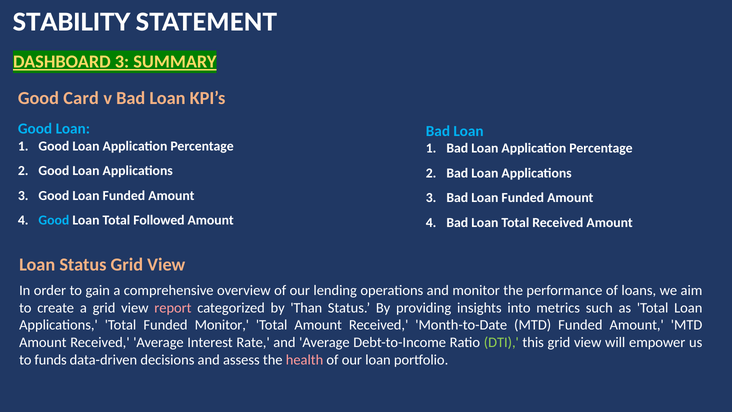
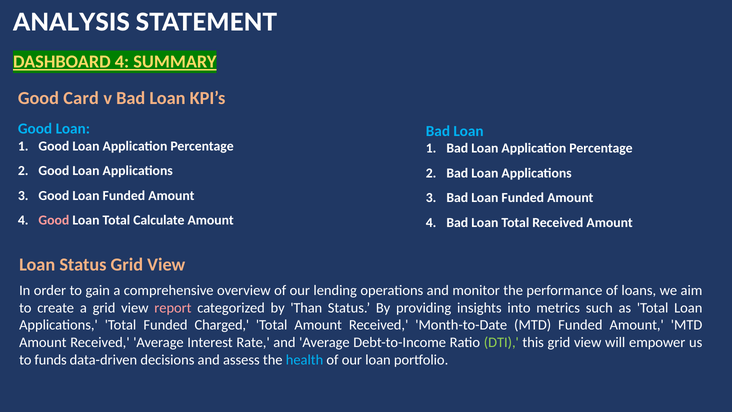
STABILITY: STABILITY -> ANALYSIS (71, 22)
DASHBOARD 3: 3 -> 4 (122, 62)
Good colour: light blue -> pink (54, 220)
Followed: Followed -> Calculate (159, 220)
Funded Monitor: Monitor -> Charged (222, 325)
health colour: pink -> light blue (305, 360)
